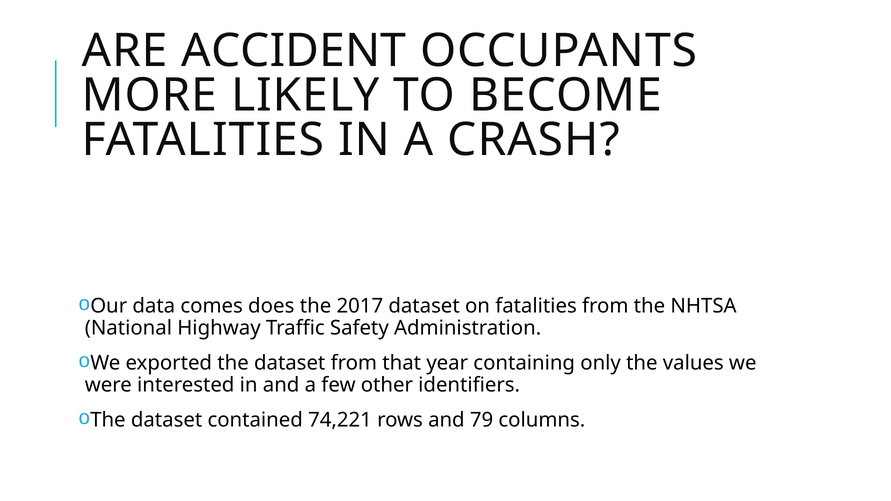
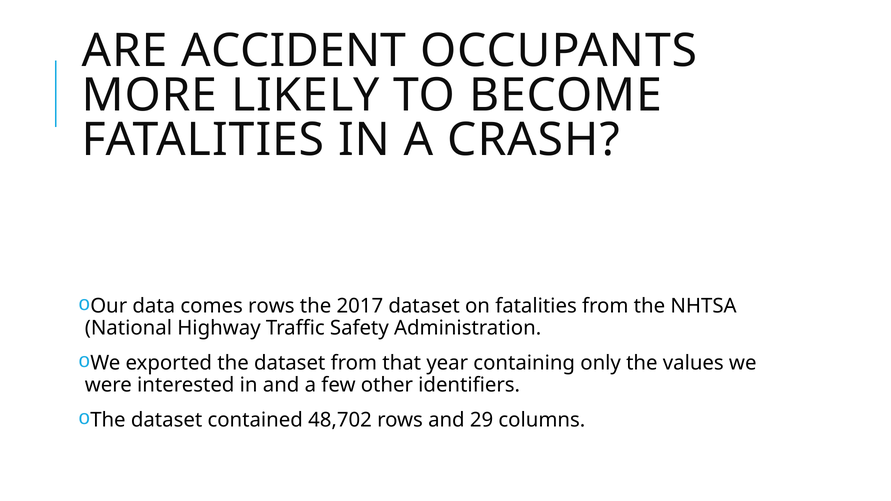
comes does: does -> rows (271, 306)
74,221: 74,221 -> 48,702 (340, 420)
79: 79 -> 29 (482, 420)
